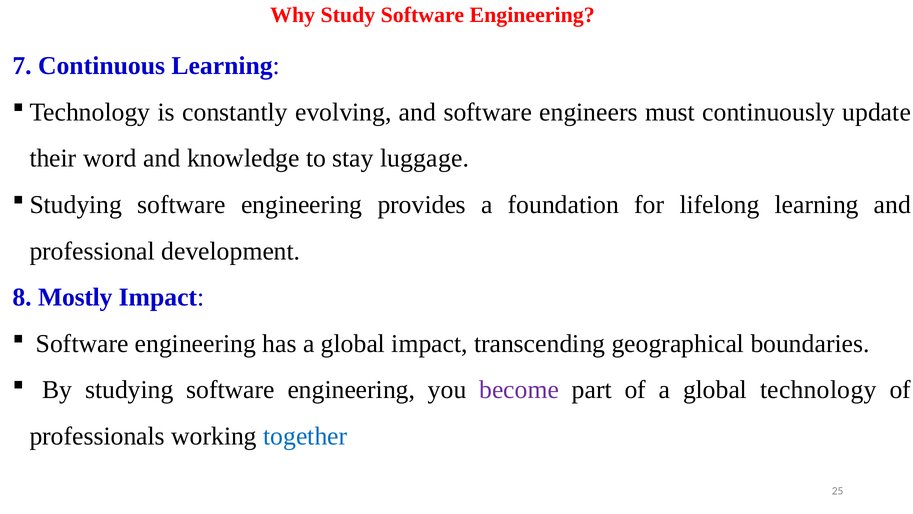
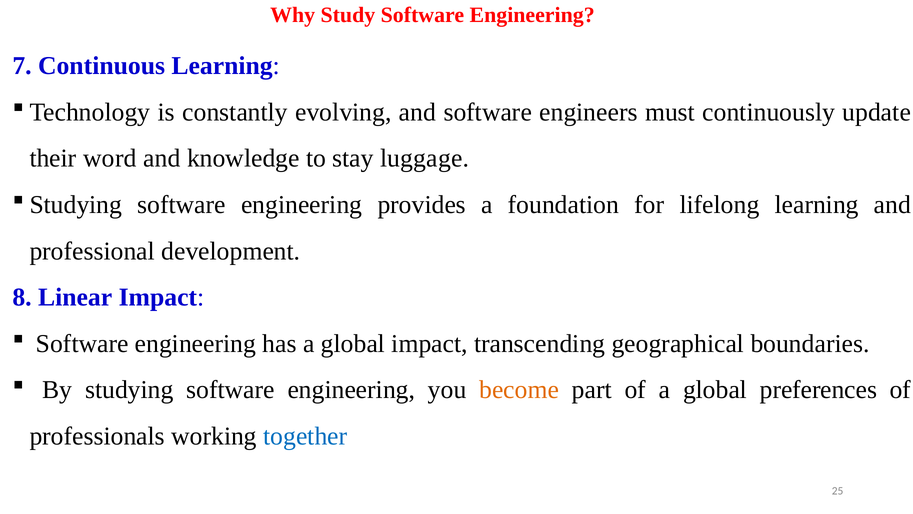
Mostly: Mostly -> Linear (75, 297)
become colour: purple -> orange (519, 390)
technology: technology -> preferences (818, 390)
